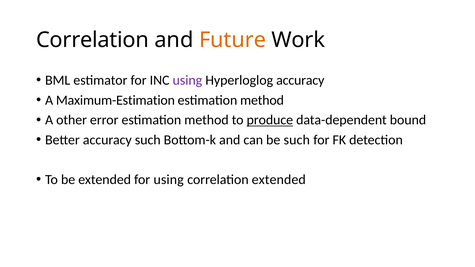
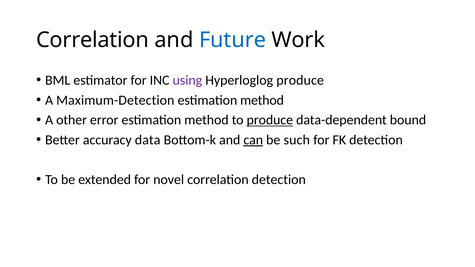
Future colour: orange -> blue (233, 40)
Hyperloglog accuracy: accuracy -> produce (300, 80)
Maximum-Estimation: Maximum-Estimation -> Maximum-Detection (115, 100)
accuracy such: such -> data (148, 140)
can underline: none -> present (253, 140)
for using: using -> novel (169, 180)
correlation extended: extended -> detection (279, 180)
